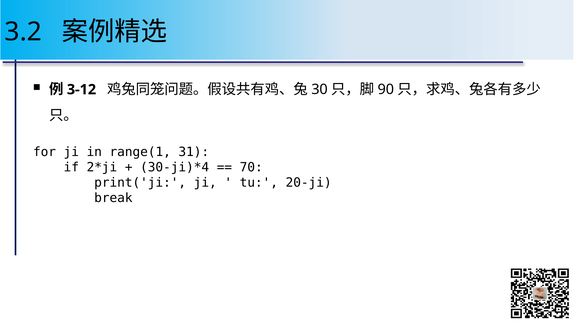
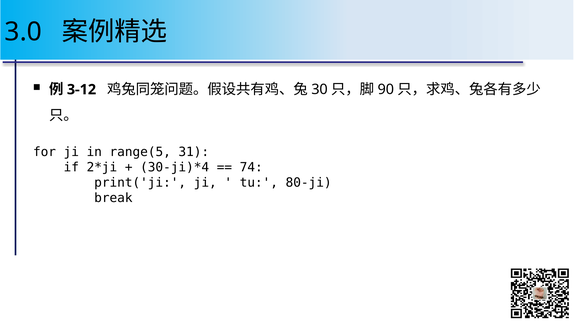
3.2: 3.2 -> 3.0 (23, 32)
range(1: range(1 -> range(5 (140, 152)
70: 70 -> 74 (251, 167)
20-ji: 20-ji -> 80-ji (309, 183)
